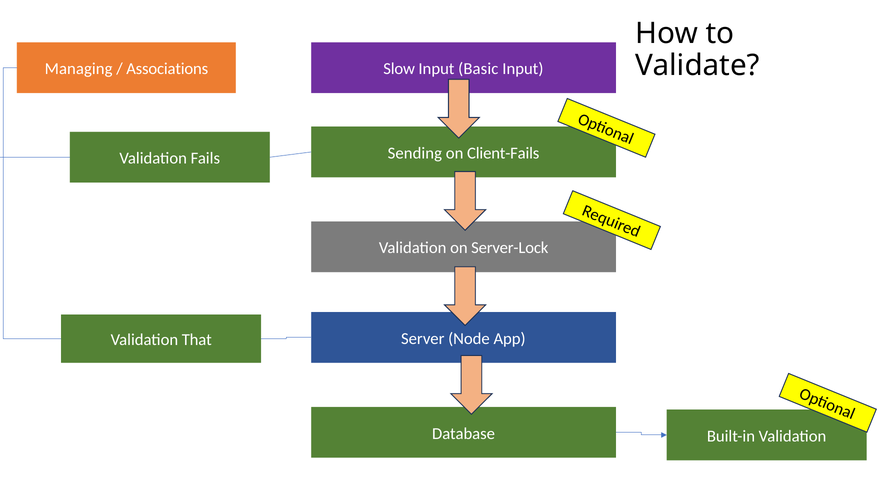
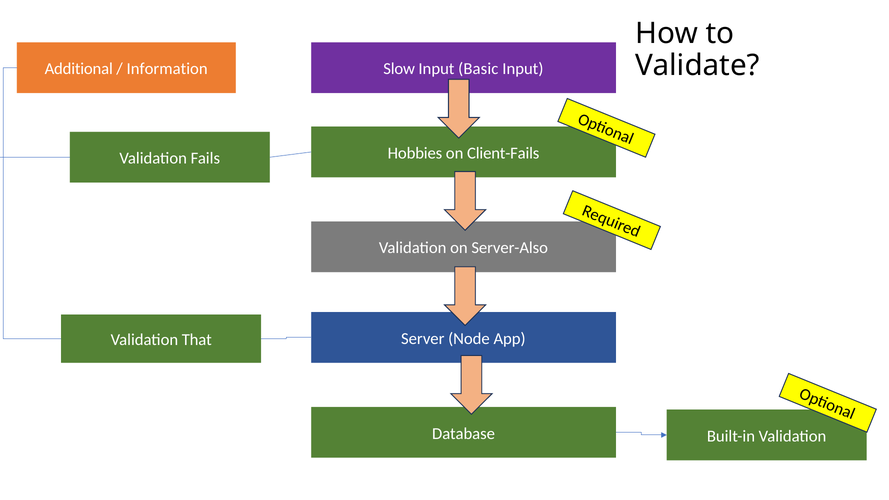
Managing: Managing -> Additional (79, 69)
Associations: Associations -> Information (167, 69)
Sending: Sending -> Hobbies (415, 153)
Server-Lock: Server-Lock -> Server-Also (510, 248)
